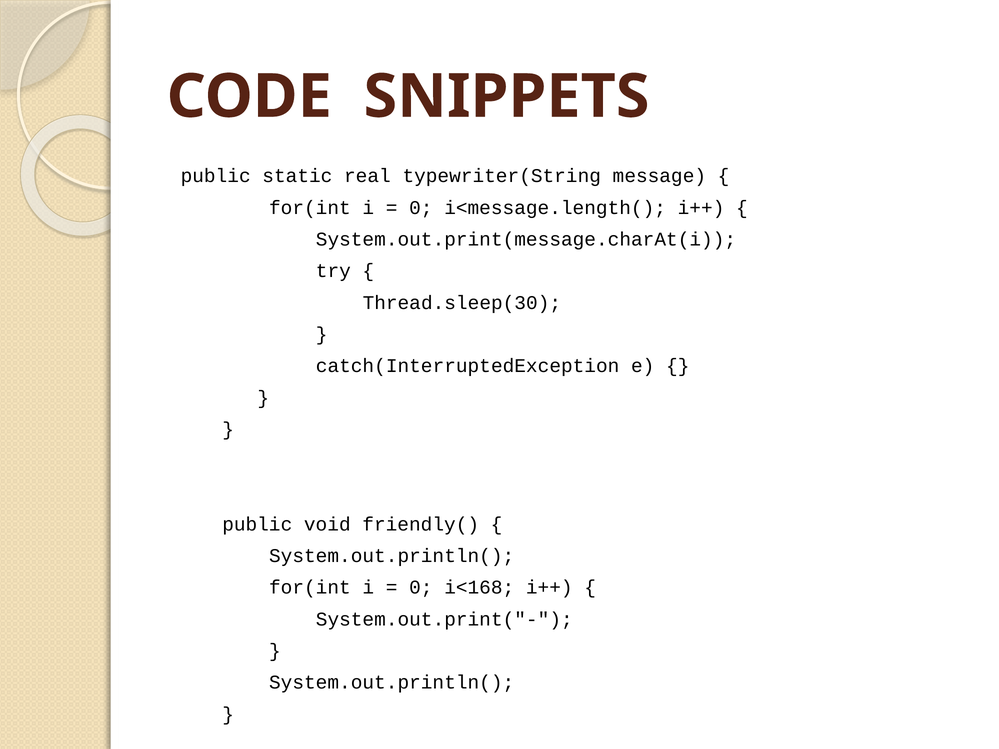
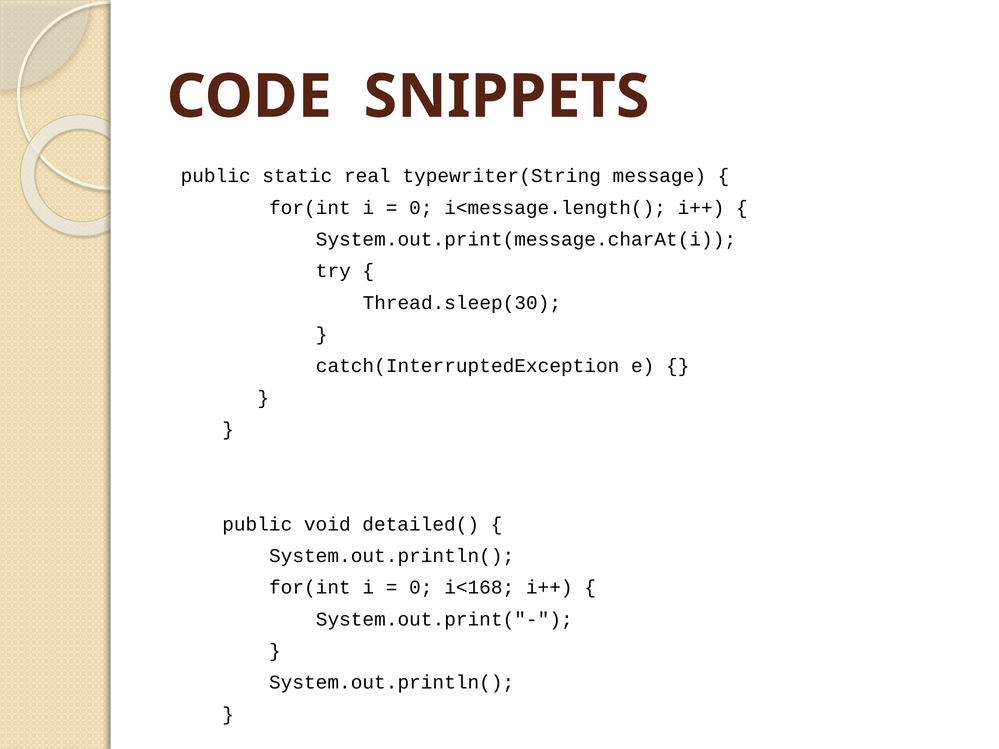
friendly(: friendly( -> detailed( (421, 524)
